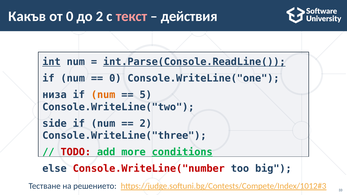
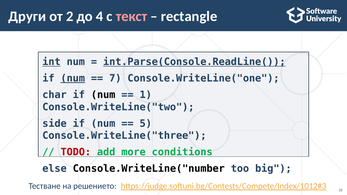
Какъв: Какъв -> Други (27, 16)
от 0: 0 -> 2 (70, 16)
до 2: 2 -> 4 (100, 16)
действия: действия -> rectangle (189, 16)
num underline: none -> present (73, 78)
0: 0 -> 7 (115, 78)
низа: низа -> char (55, 95)
num colour: orange -> black (103, 95)
5: 5 -> 1 (146, 95)
2: 2 -> 5 (146, 124)
conditions underline: present -> none (182, 152)
Console.WriteLine("number colour: red -> black (149, 169)
